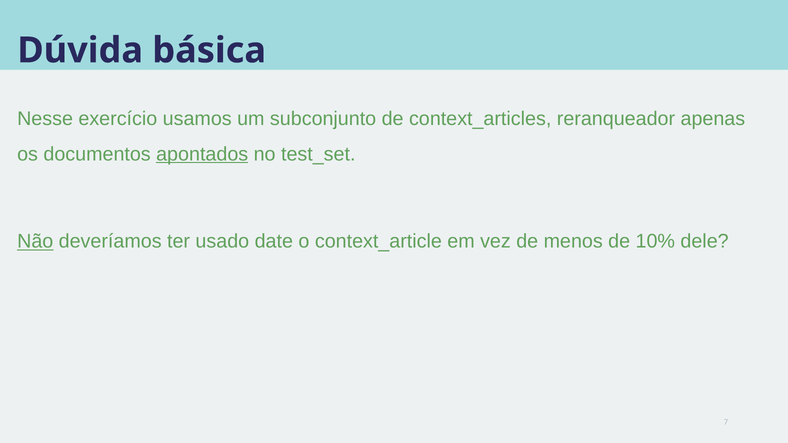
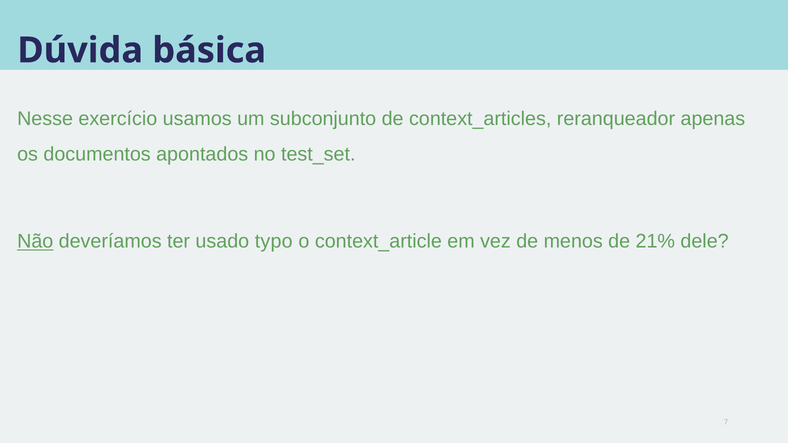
apontados underline: present -> none (202, 154)
date: date -> typo (274, 242)
10%: 10% -> 21% (655, 242)
